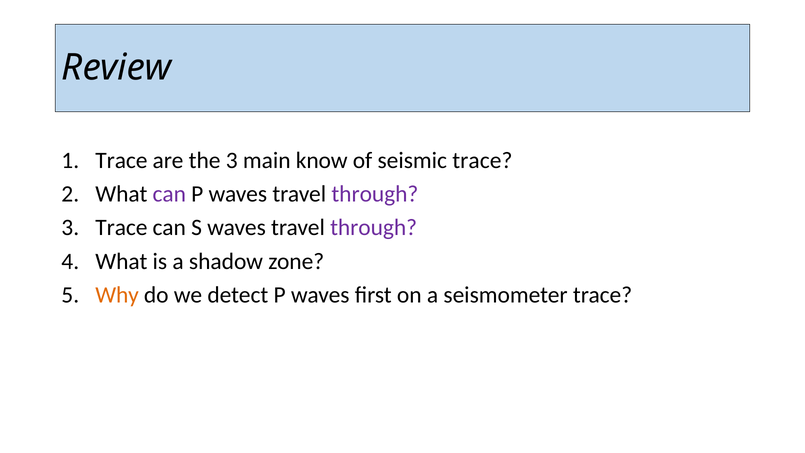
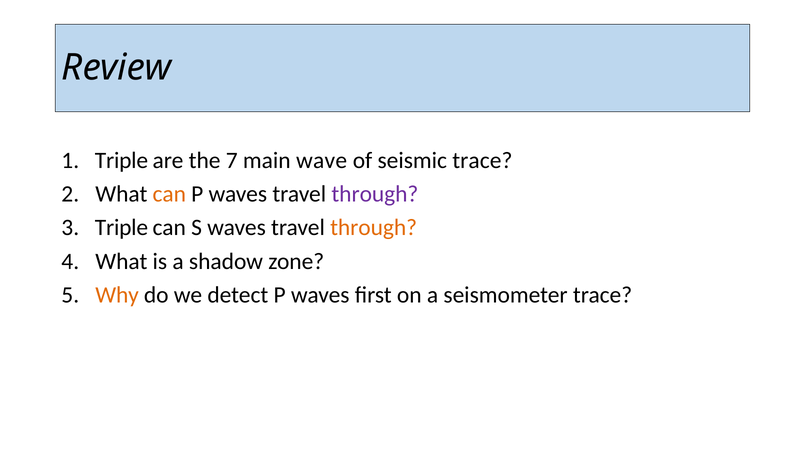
Trace: Trace -> Triple (121, 160)
the 3: 3 -> 7 (232, 160)
know: know -> wave (322, 160)
can colour: purple -> orange (169, 194)
Trace: Trace -> Triple (121, 228)
through colour: purple -> orange (374, 228)
